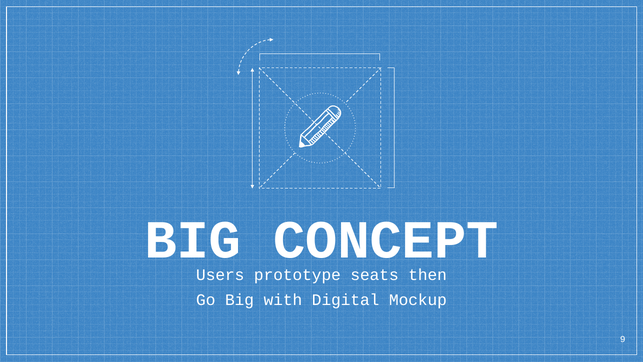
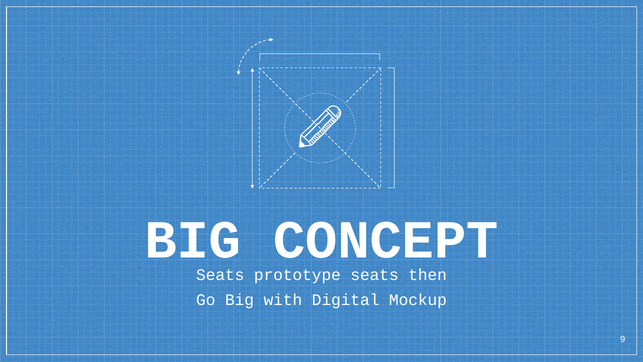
Users: Users -> Seats (220, 275)
